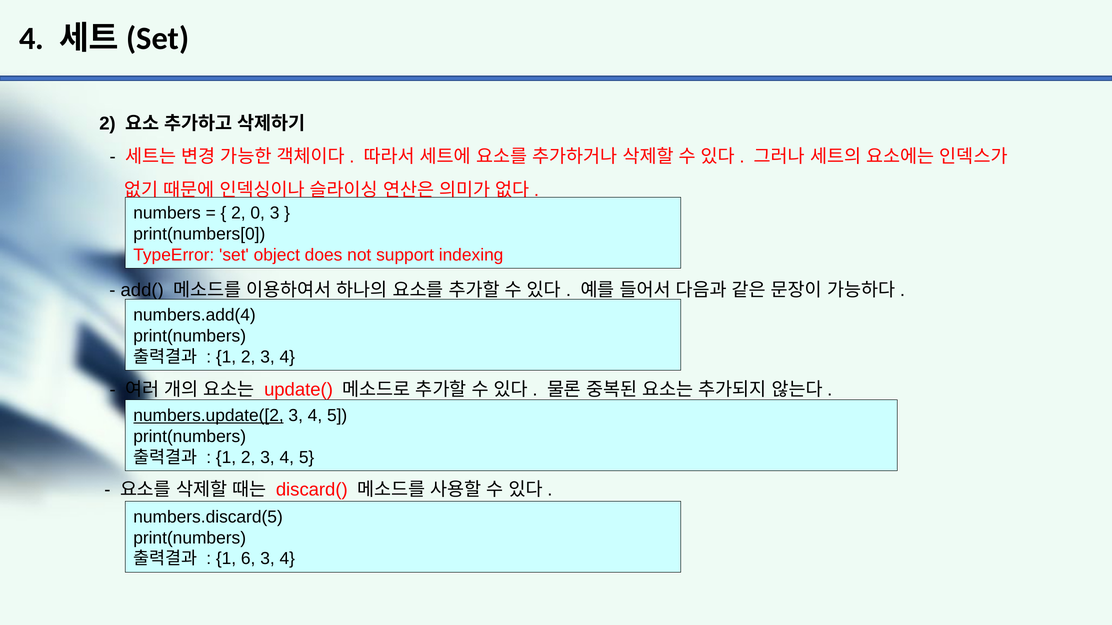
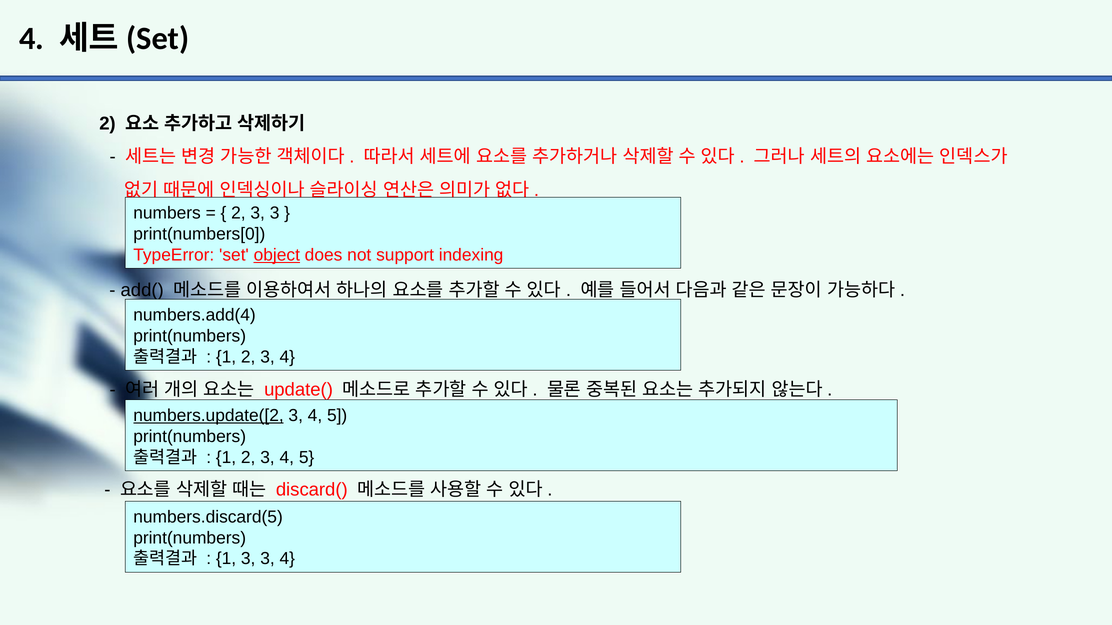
0: 0 -> 3 (258, 213)
object underline: none -> present (277, 255)
1 6: 6 -> 3 (248, 559)
